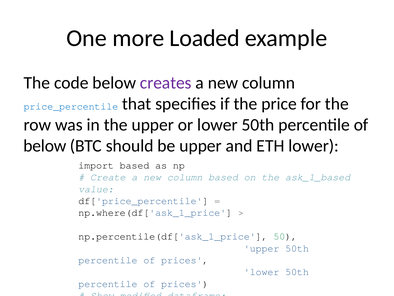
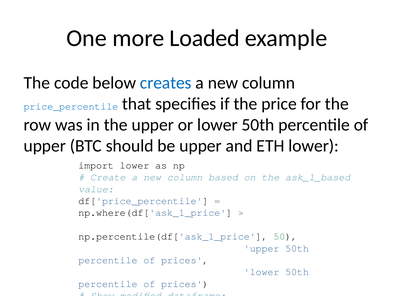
creates colour: purple -> blue (166, 83)
below: below -> upper (45, 146)
import based: based -> lower (135, 165)
